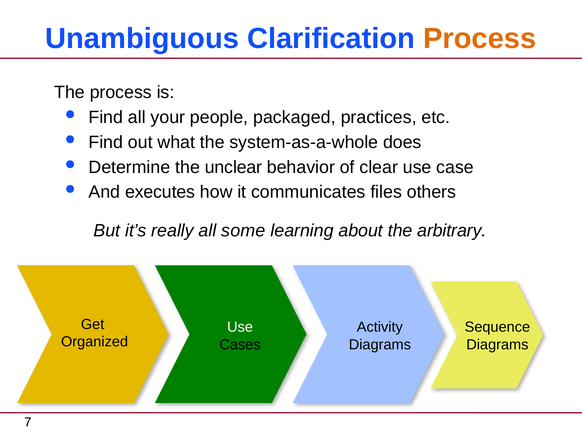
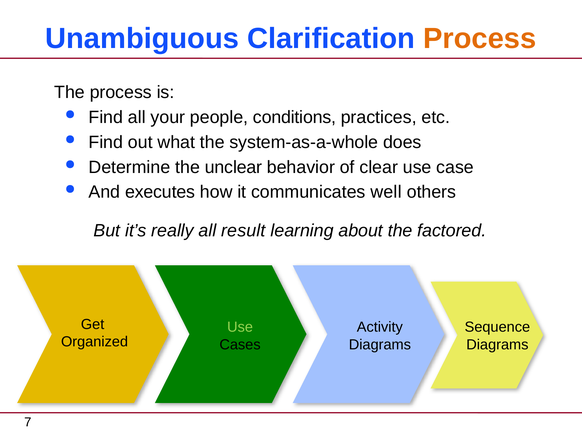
packaged: packaged -> conditions (295, 117)
files: files -> well (386, 192)
some: some -> result (243, 230)
arbitrary: arbitrary -> factored (452, 230)
Use colour: white -> light green (240, 327)
